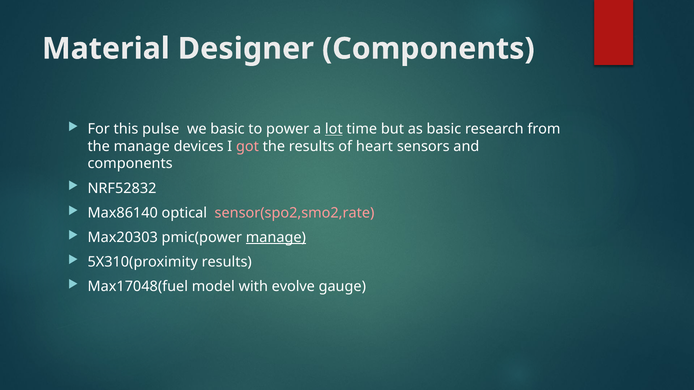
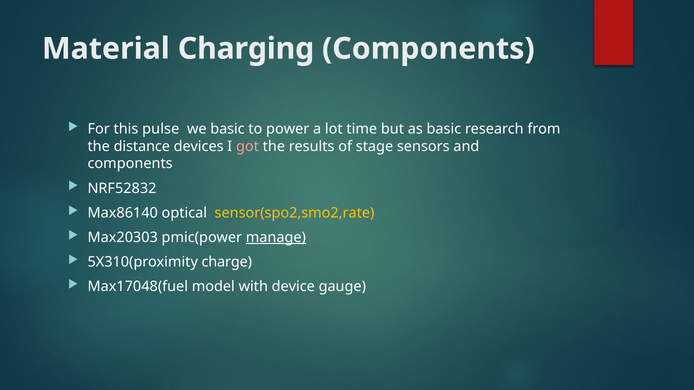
Designer: Designer -> Charging (246, 49)
lot underline: present -> none (334, 129)
the manage: manage -> distance (142, 147)
heart: heart -> stage (375, 147)
sensor(spo2,smo2,rate colour: pink -> yellow (295, 213)
5X310(proximity results: results -> charge (227, 262)
evolve: evolve -> device (293, 287)
